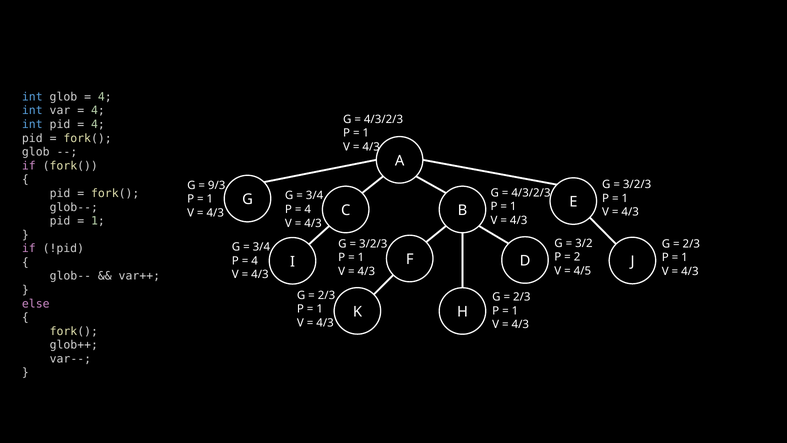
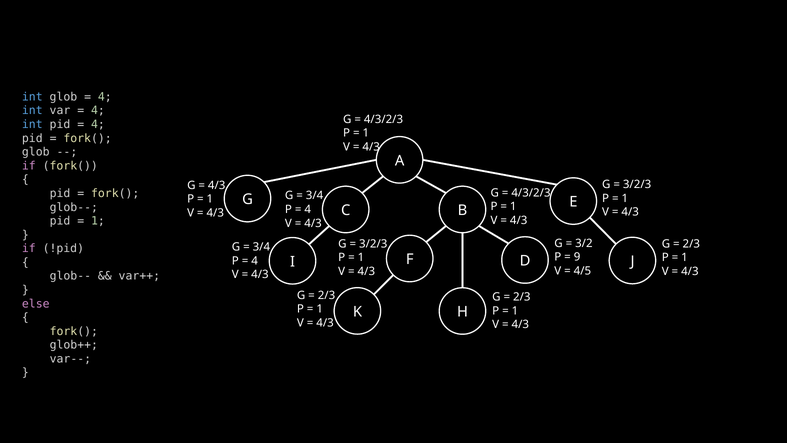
9/3: 9/3 -> 4/3 (217, 185)
2: 2 -> 9 (577, 257)
